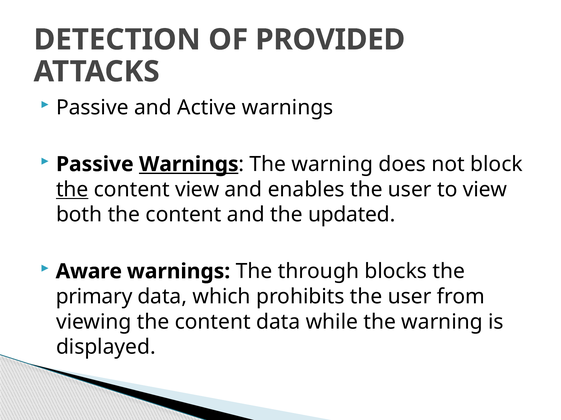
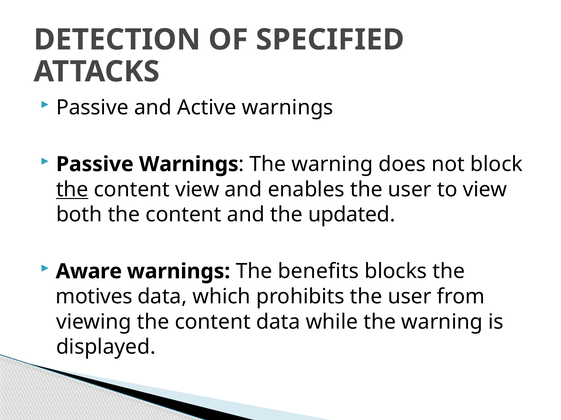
PROVIDED: PROVIDED -> SPECIFIED (330, 40)
Warnings underline: present -> none (189, 165)
through: through -> benefits (318, 272)
primary: primary -> motives (94, 297)
